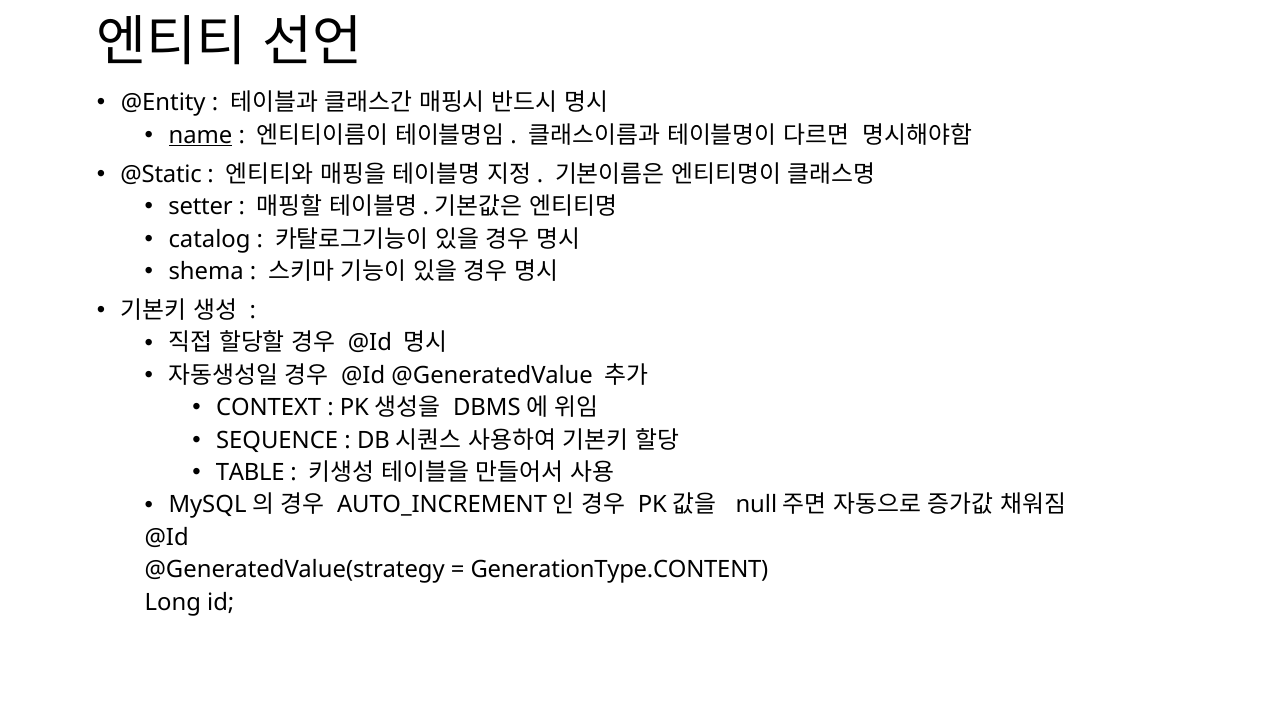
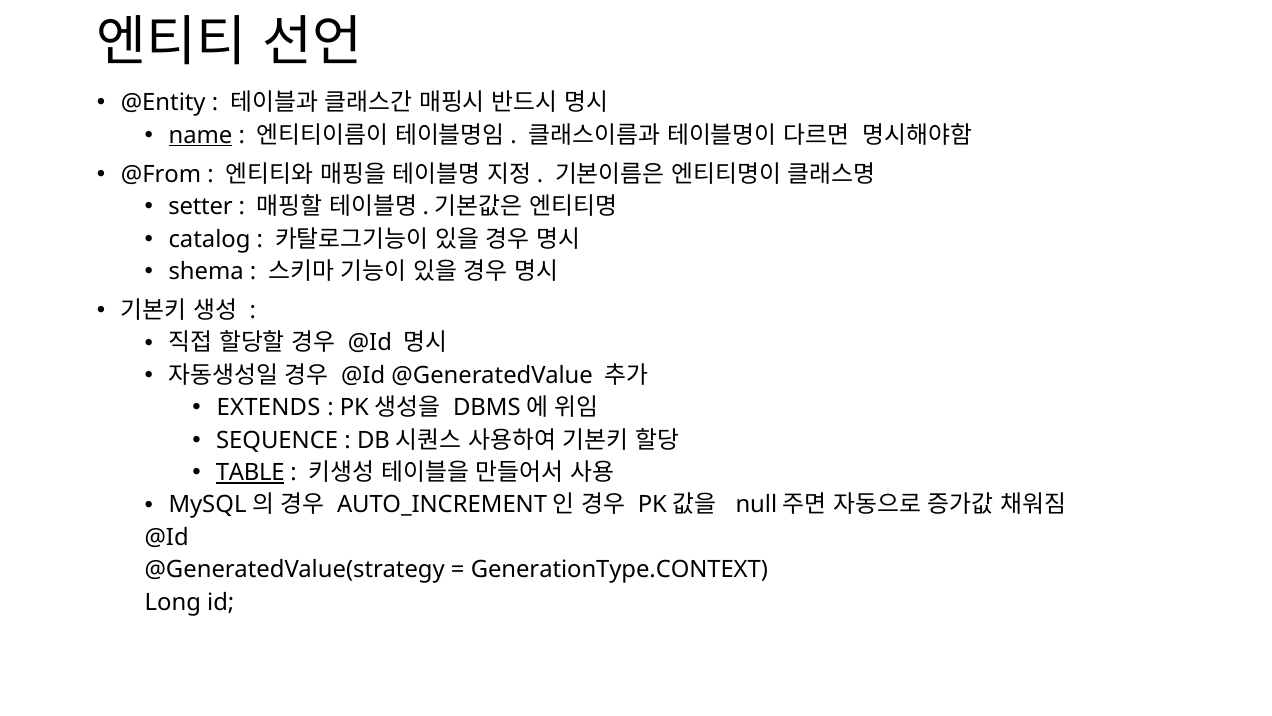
@Static: @Static -> @From (161, 174)
CONTEXT: CONTEXT -> EXTENDS (269, 408)
TABLE underline: none -> present (250, 472)
GenerationType.CONTENT: GenerationType.CONTENT -> GenerationType.CONTEXT (619, 569)
